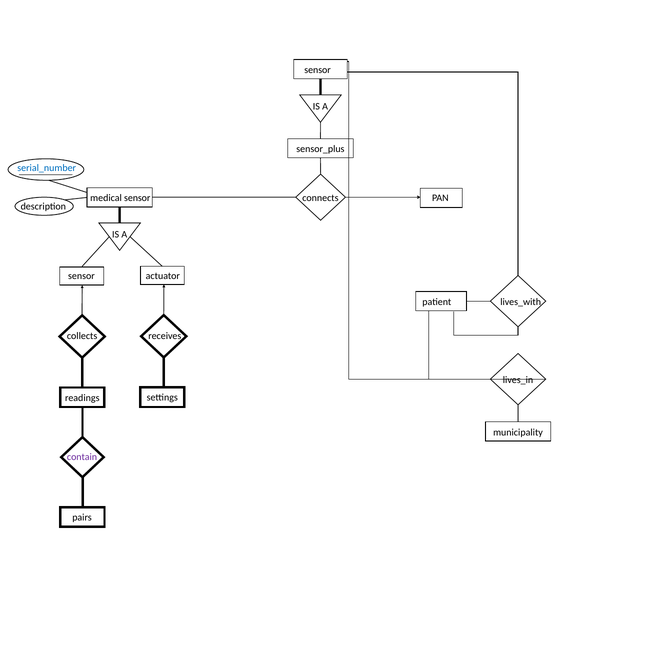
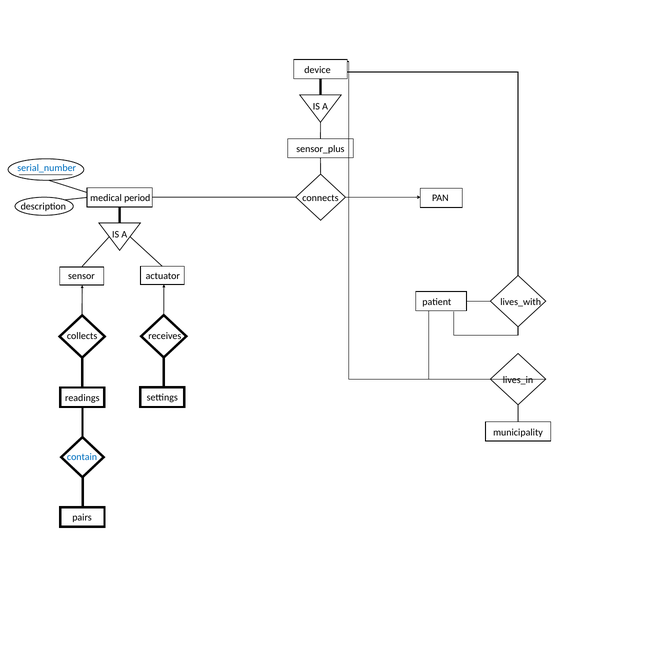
sensor: sensor -> device (318, 70)
medical sensor: sensor -> period (137, 198)
contain colour: purple -> blue (82, 457)
